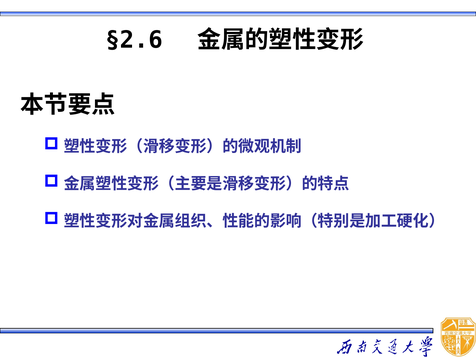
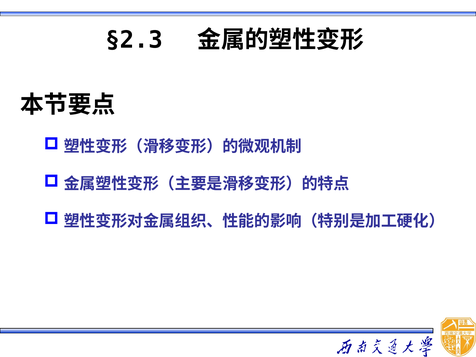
§2.6: §2.6 -> §2.3 (134, 40)
